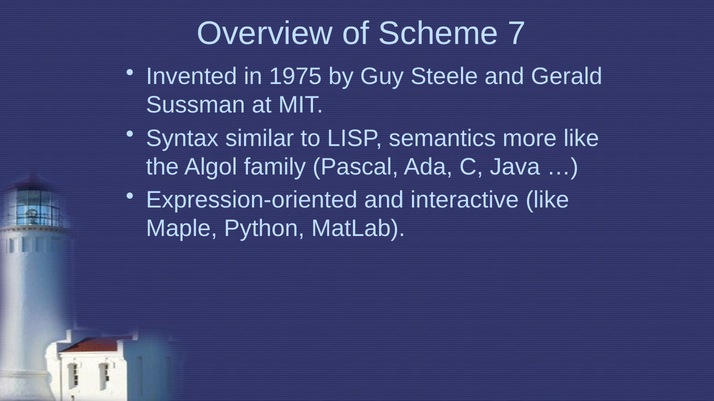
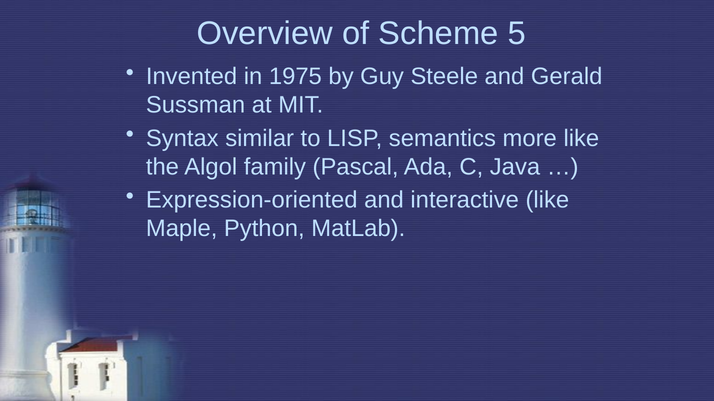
7: 7 -> 5 (517, 34)
